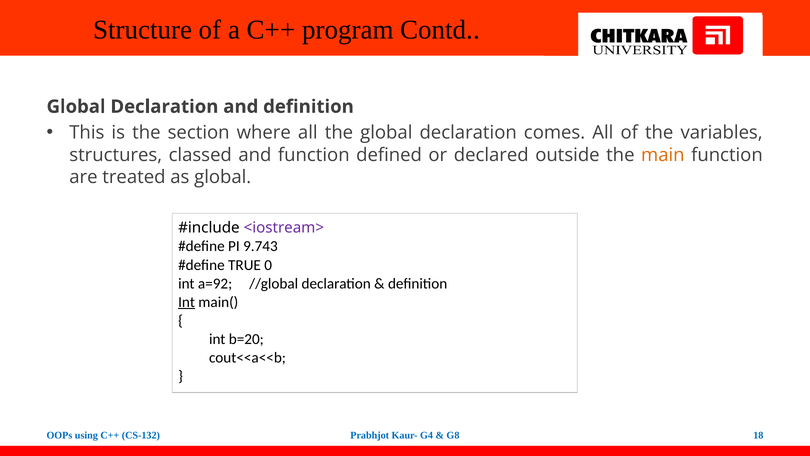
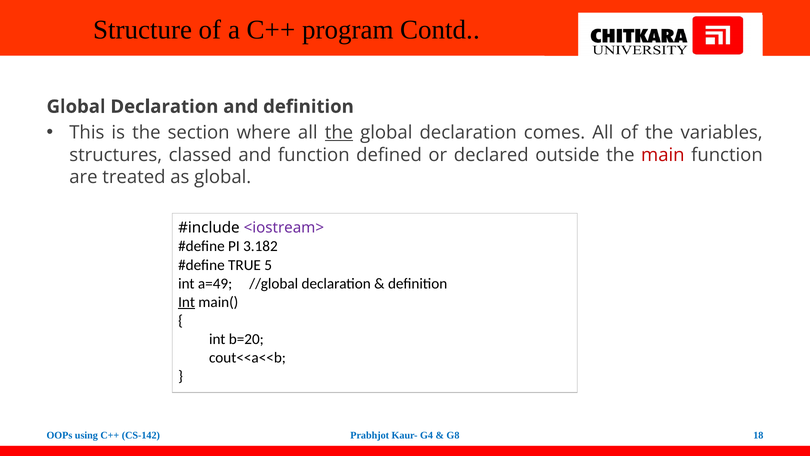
the underline: none -> present (339, 133)
main colour: orange -> red (663, 155)
9.743: 9.743 -> 3.182 (260, 246)
0: 0 -> 5 (268, 265)
a=92: a=92 -> a=49 (215, 283)
CS-132: CS-132 -> CS-142 (141, 435)
